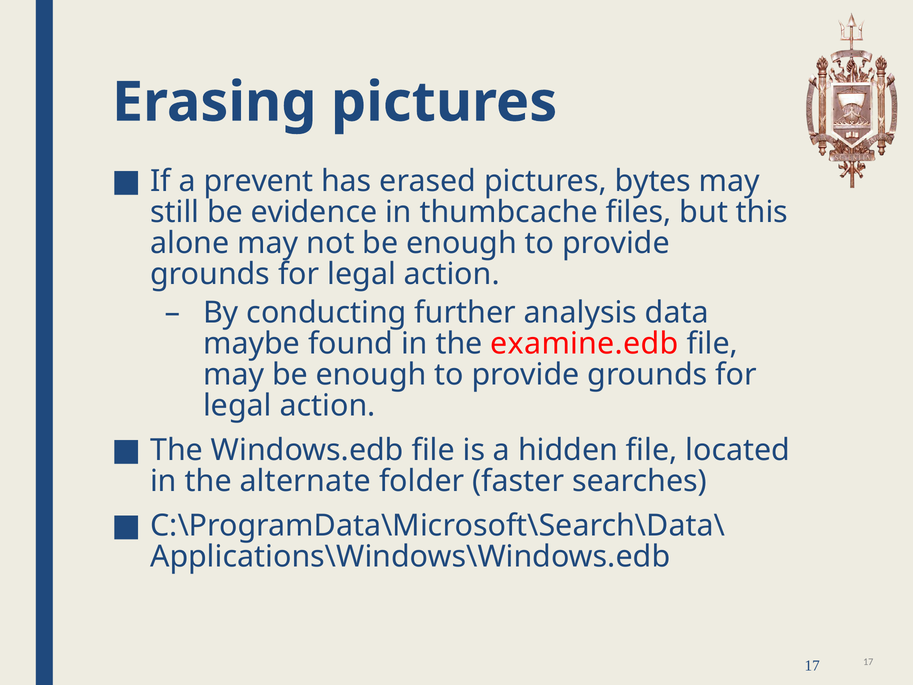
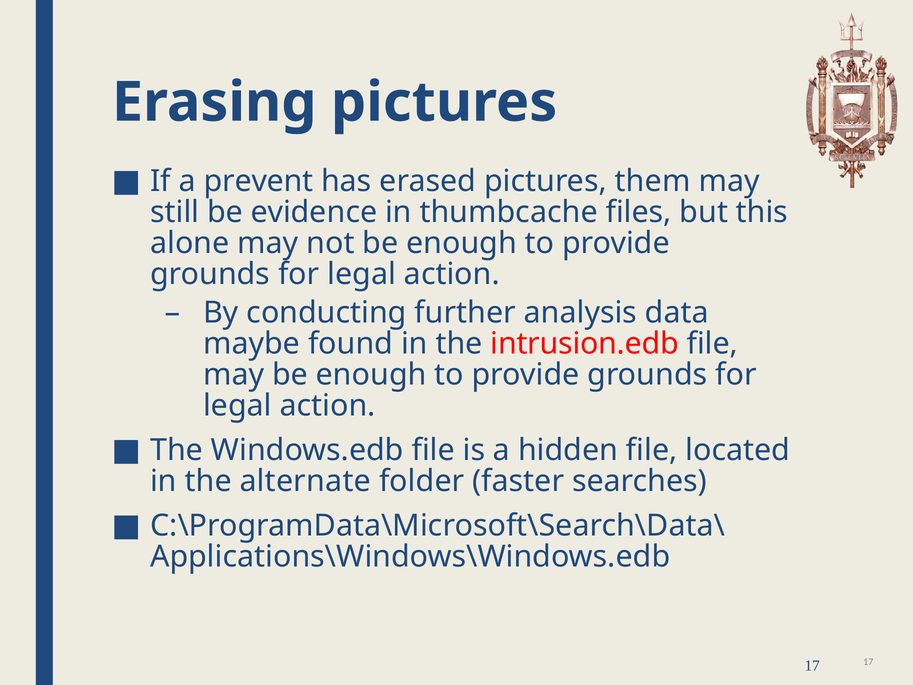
bytes: bytes -> them (653, 181)
examine.edb: examine.edb -> intrusion.edb (585, 344)
